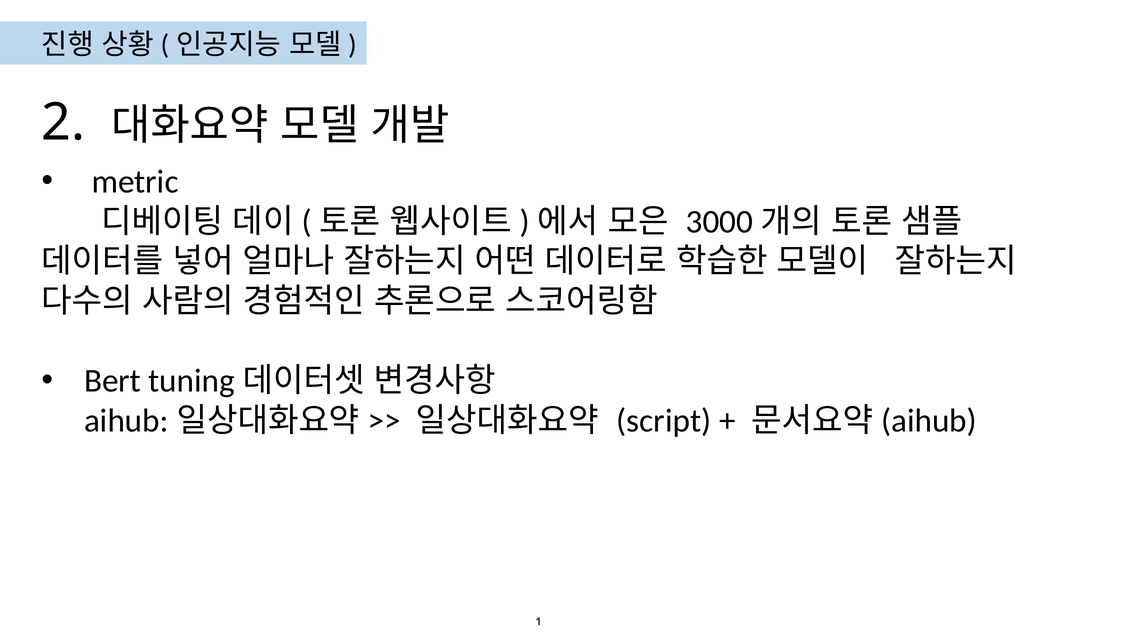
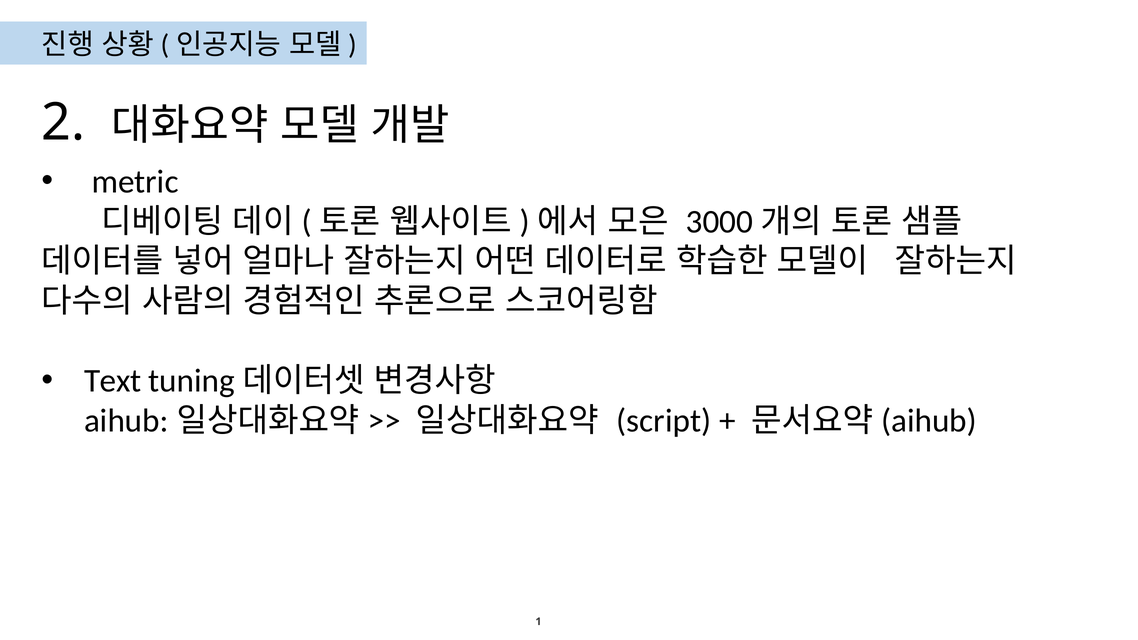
Bert: Bert -> Text (113, 381)
